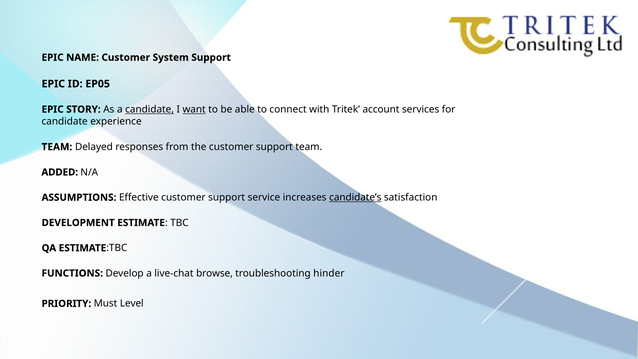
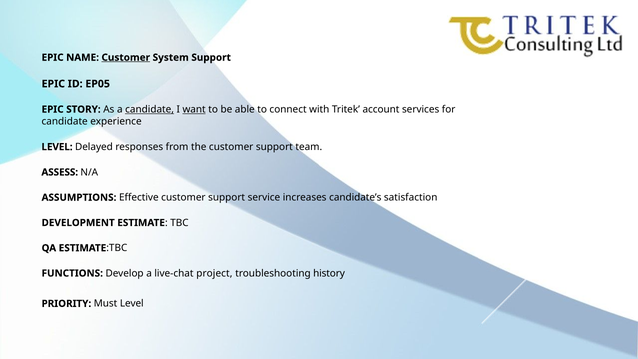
Customer underline: none -> present (126, 57)
TEAM: TEAM -> LEVEL (57, 147)
ADDED: ADDED -> ASSESS (60, 172)
candidate’s underline: present -> none (355, 197)
browse: browse -> project (214, 273)
hinder: hinder -> history (329, 273)
